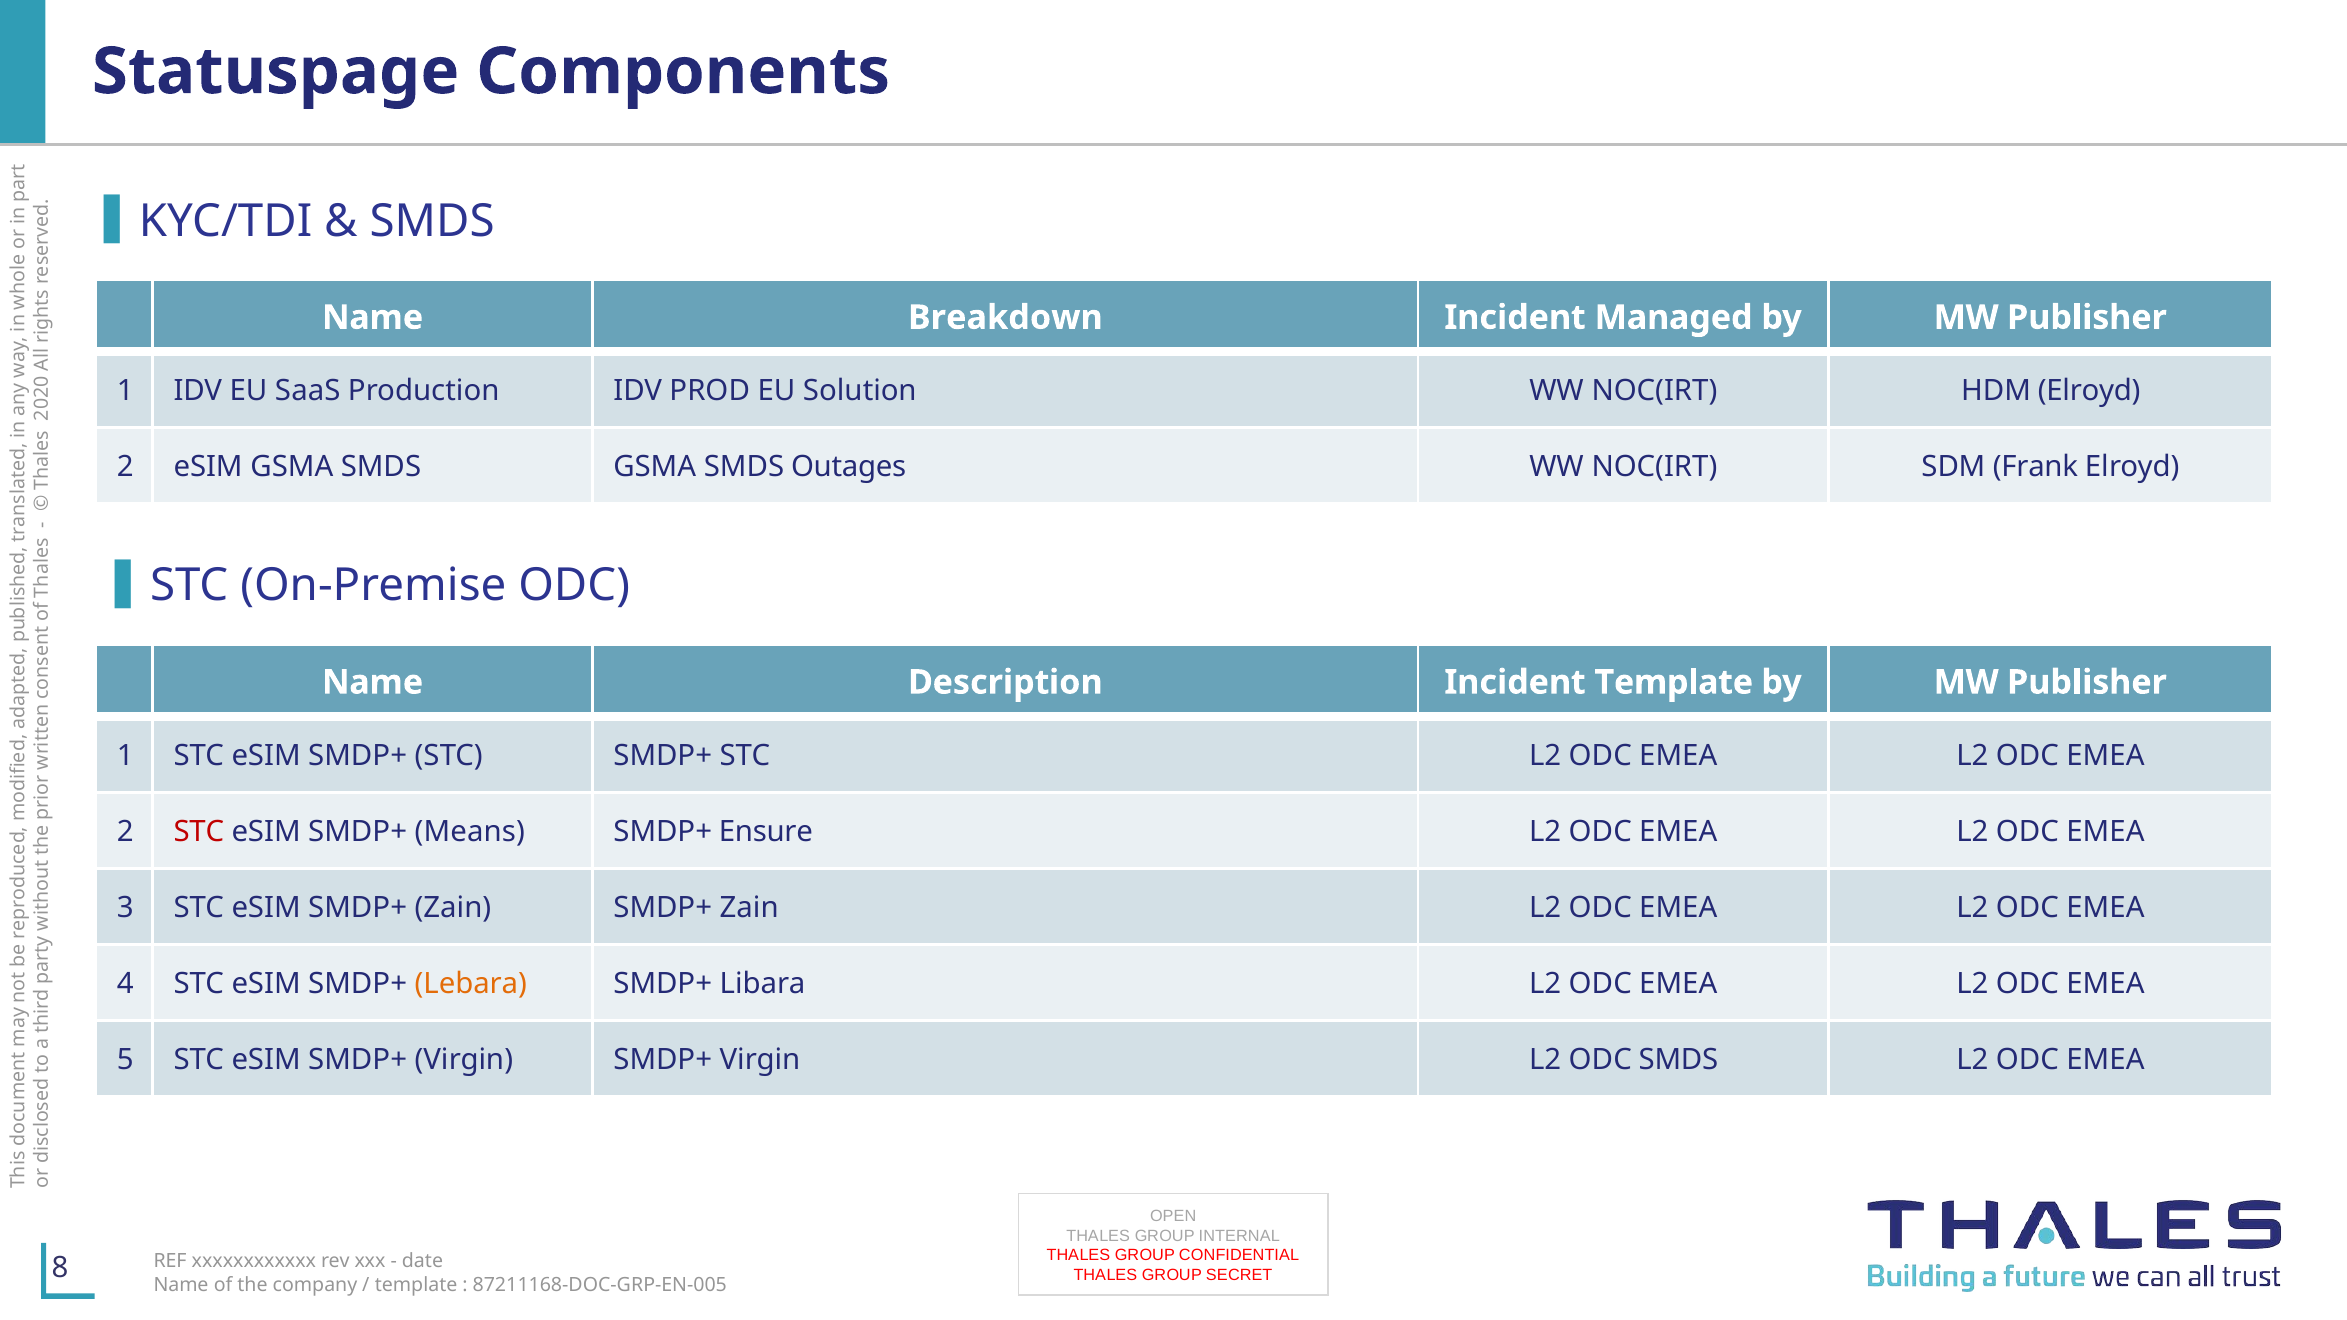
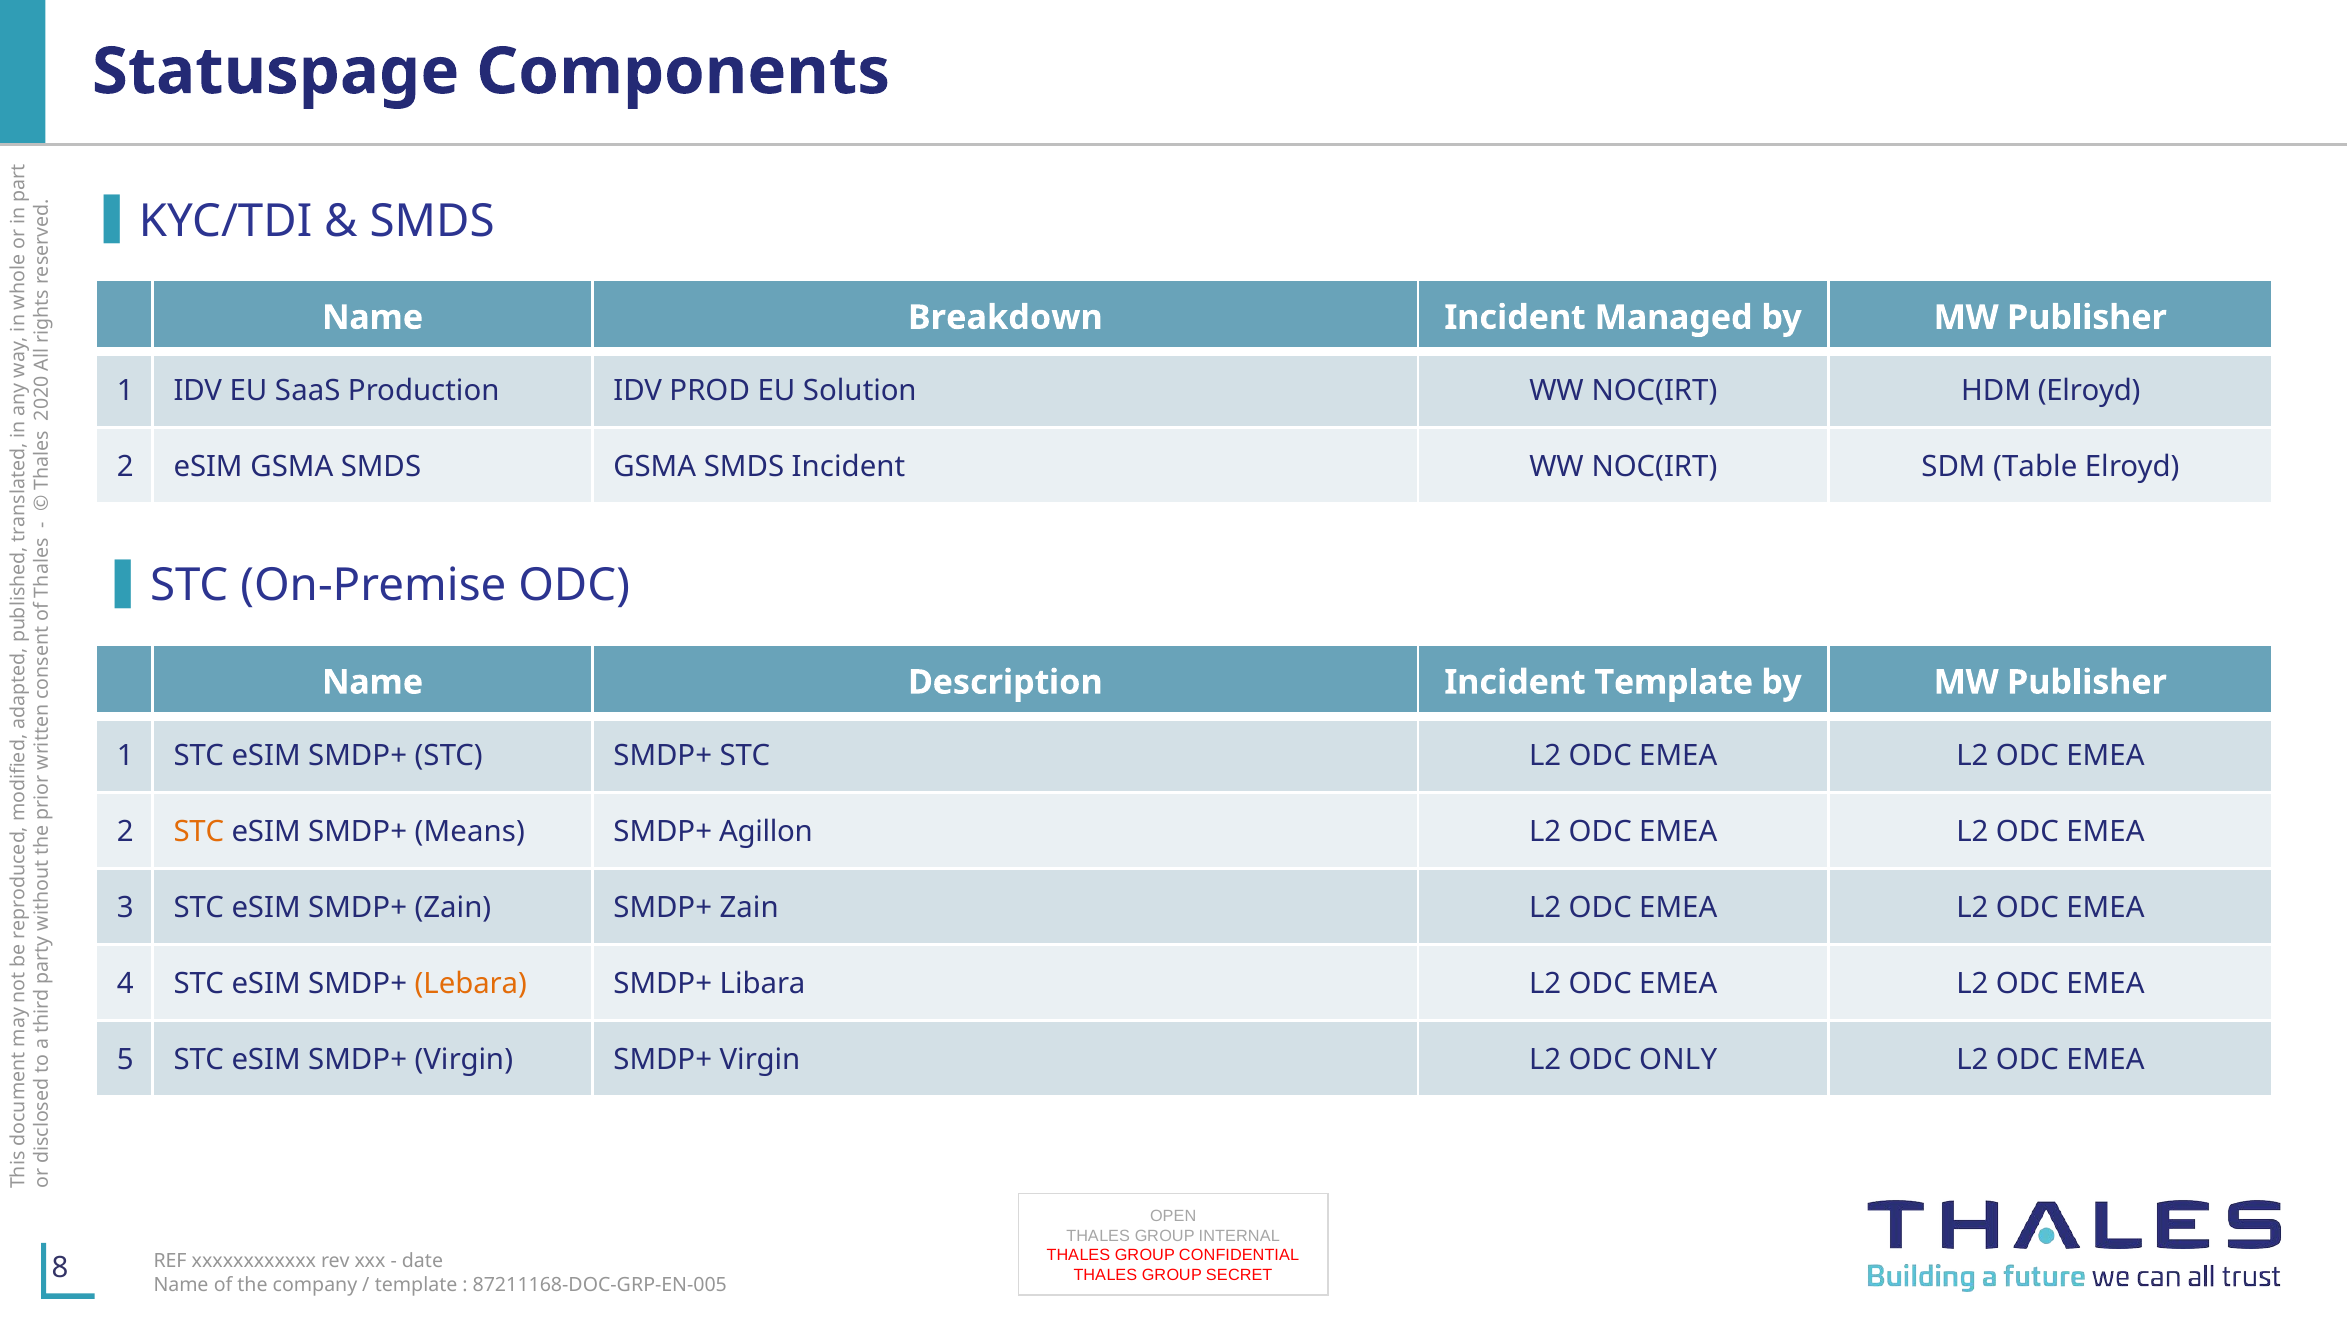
SMDS Outages: Outages -> Incident (848, 467)
Frank: Frank -> Table (2035, 467)
STC colour: red -> orange (199, 832)
Ensure: Ensure -> Agillon (766, 832)
ODC SMDS: SMDS -> ONLY (1678, 1060)
